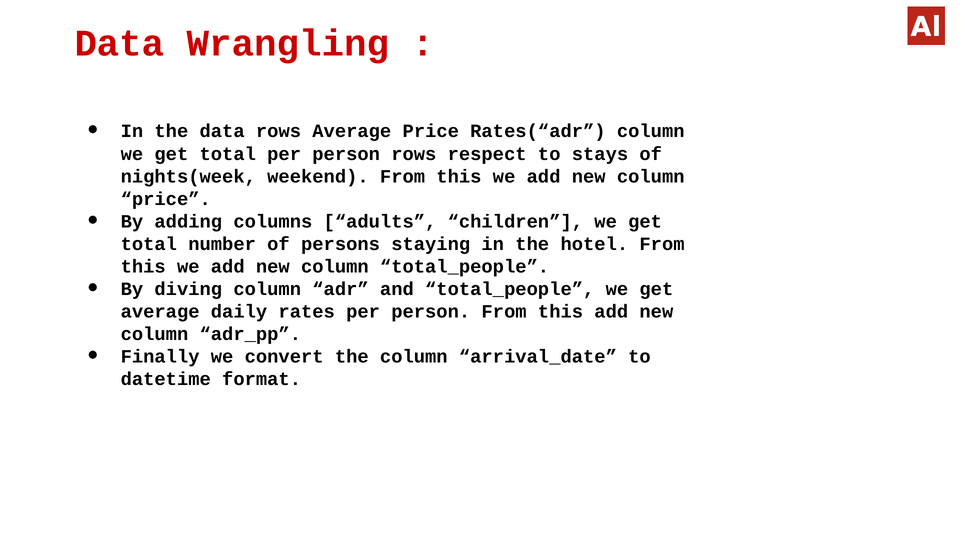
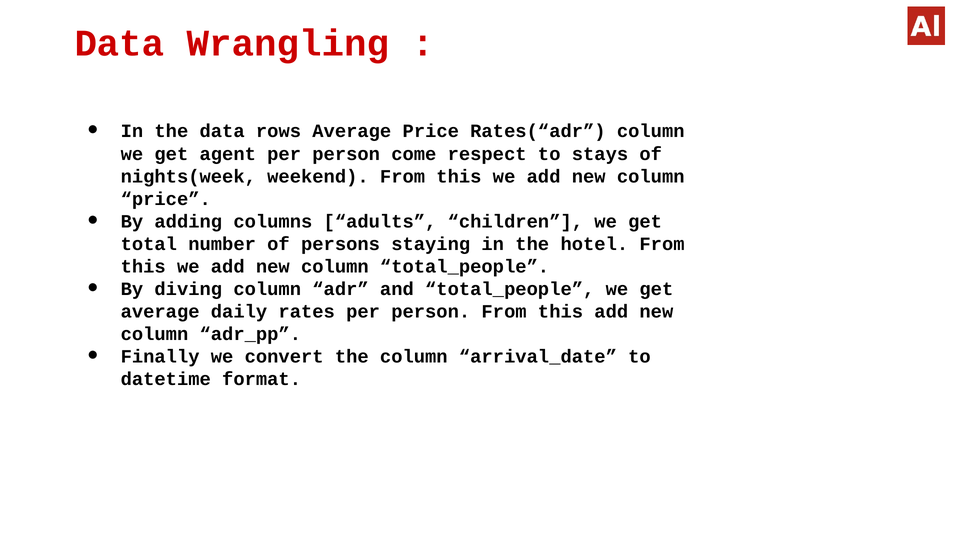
total: total -> agent (228, 154)
person rows: rows -> come (414, 154)
